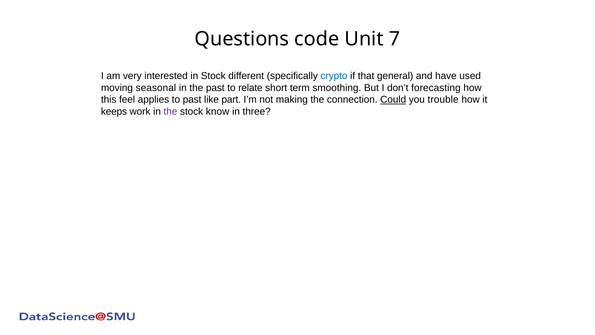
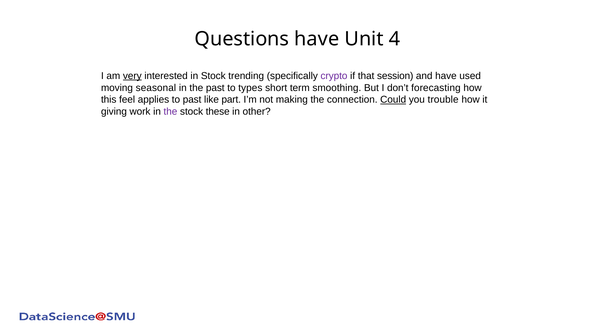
Questions code: code -> have (317, 39)
7: 7 -> 4 (394, 39)
very underline: none -> present (132, 76)
different: different -> trending (246, 76)
crypto colour: blue -> purple (334, 76)
general: general -> session (395, 76)
relate: relate -> types (250, 88)
keeps: keeps -> giving (114, 111)
know: know -> these (218, 111)
three: three -> other (257, 111)
